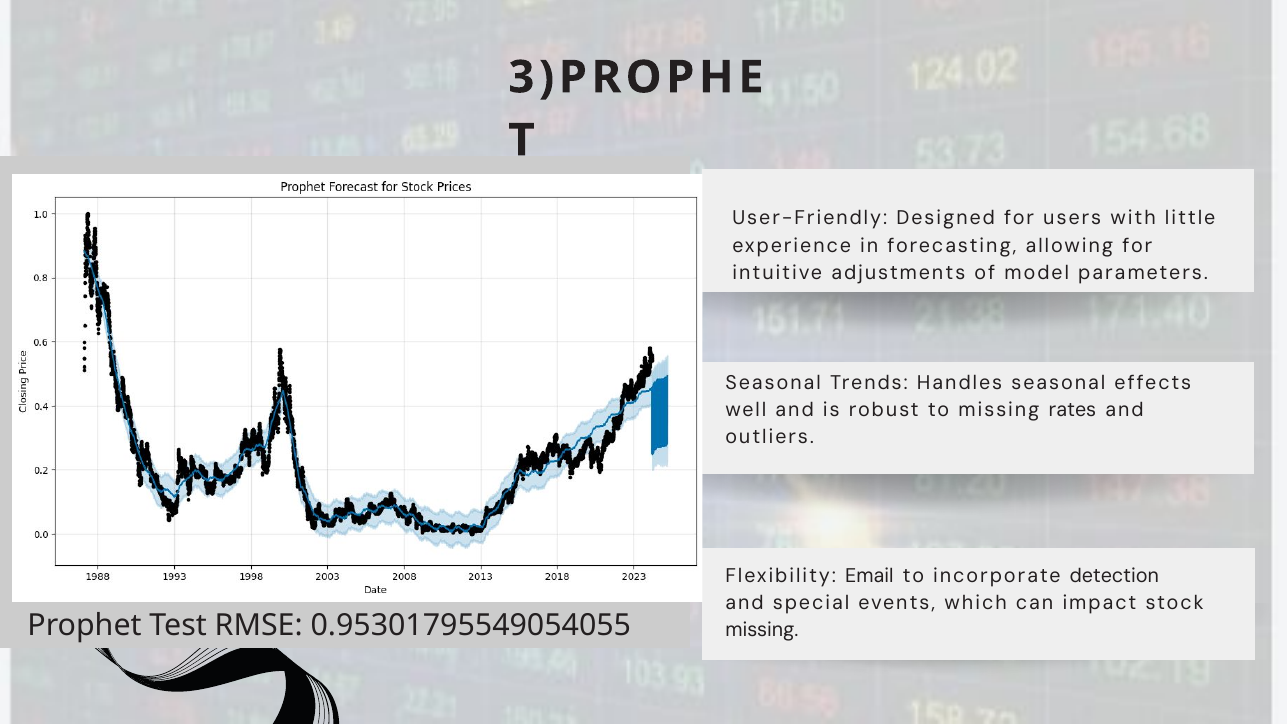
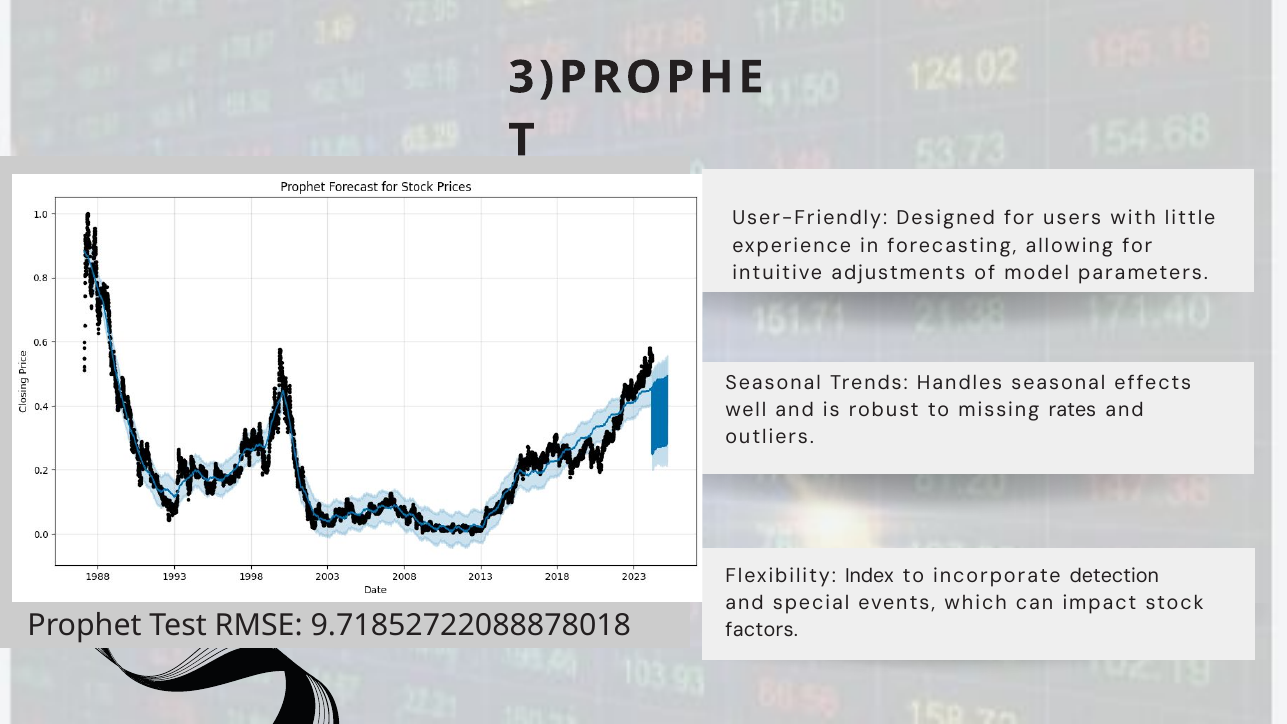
Email: Email -> Index (869, 576)
0.95301795549054055: 0.95301795549054055 -> 9.71852722088878018 (471, 626)
missing: missing -> factors (762, 630)
